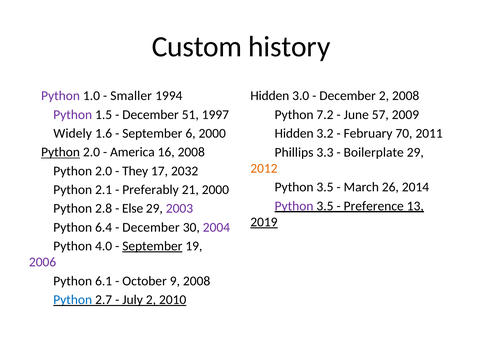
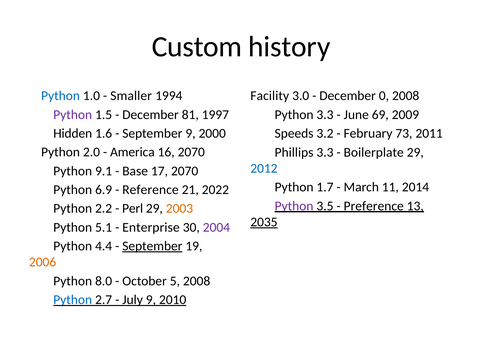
Python colour: purple -> blue (61, 96)
Hidden: Hidden -> Facility (270, 96)
December 2: 2 -> 0 (384, 96)
51: 51 -> 81 (190, 115)
Python 7.2: 7.2 -> 3.3 (325, 115)
57: 57 -> 69 (380, 115)
Widely: Widely -> Hidden (73, 134)
September 6: 6 -> 9 (191, 134)
Hidden: Hidden -> Speeds (294, 134)
70: 70 -> 73 (404, 134)
Python underline: present -> none (61, 152)
16 2008: 2008 -> 2070 (191, 152)
2012 colour: orange -> blue (264, 168)
2.0: 2.0 -> 9.1 (104, 171)
They: They -> Base (135, 171)
17 2032: 2032 -> 2070 (185, 171)
3.5: 3.5 -> 1.7 (325, 187)
26: 26 -> 11 (390, 187)
2.1: 2.1 -> 6.9 (104, 190)
Preferably: Preferably -> Reference (150, 190)
21 2000: 2000 -> 2022 (215, 190)
2.8: 2.8 -> 2.2 (104, 209)
Else: Else -> Perl (133, 209)
2003 colour: purple -> orange (179, 209)
2019: 2019 -> 2035 (264, 222)
6.4: 6.4 -> 5.1 (104, 227)
December: December -> Enterprise (151, 227)
4.0: 4.0 -> 4.4 (104, 246)
2006 colour: purple -> orange (43, 262)
6.1: 6.1 -> 8.0 (104, 281)
9: 9 -> 5 (175, 281)
July 2: 2 -> 9 (151, 300)
